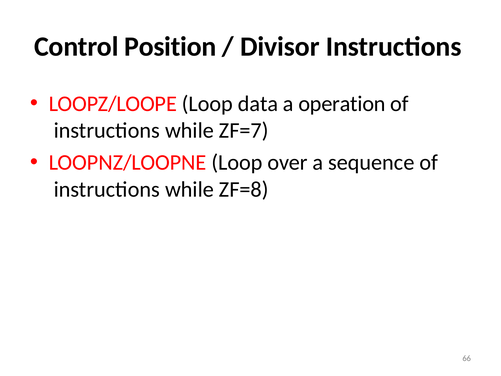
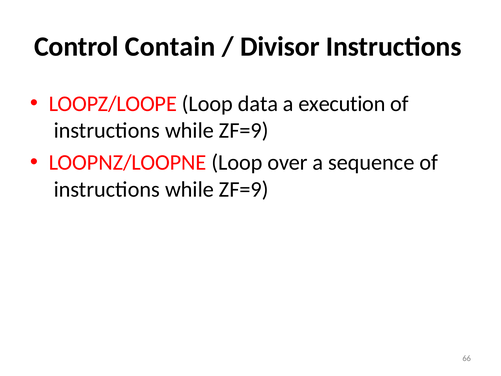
Position: Position -> Contain (170, 47)
operation: operation -> execution (342, 104)
ZF=7: ZF=7 -> ZF=9 (244, 130)
ZF=8: ZF=8 -> ZF=9 (244, 189)
